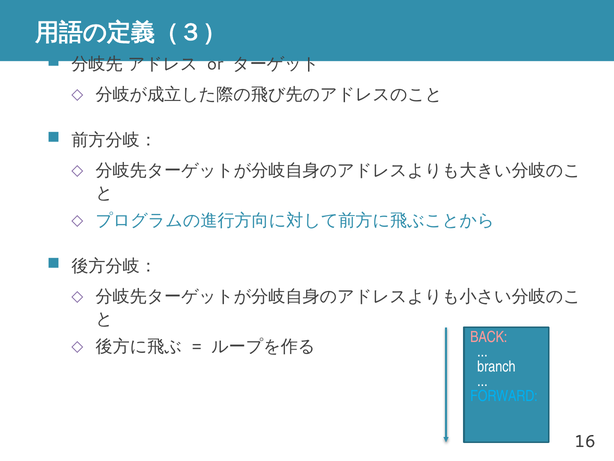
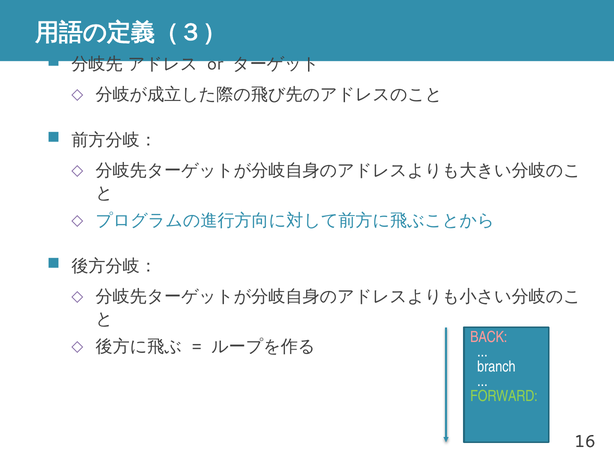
FORWARD colour: light blue -> light green (504, 396)
